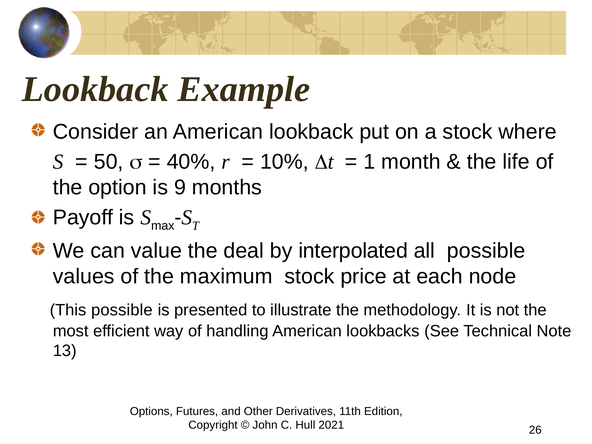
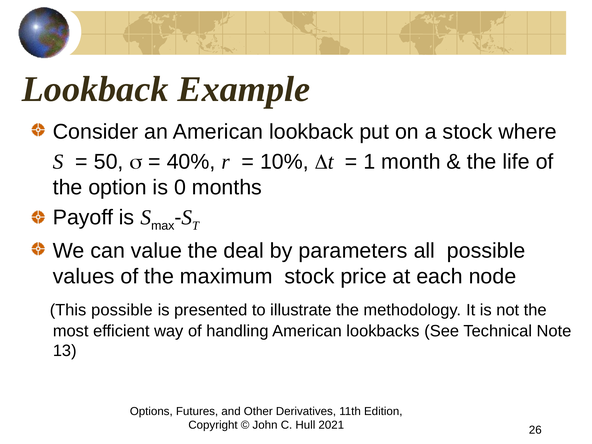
9: 9 -> 0 (180, 187)
interpolated: interpolated -> parameters (353, 251)
